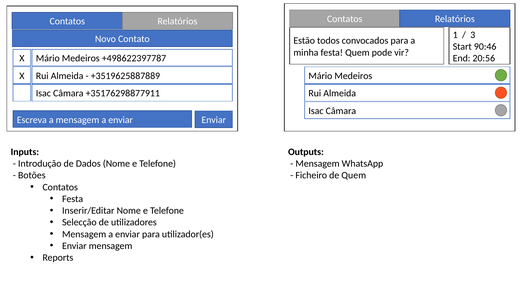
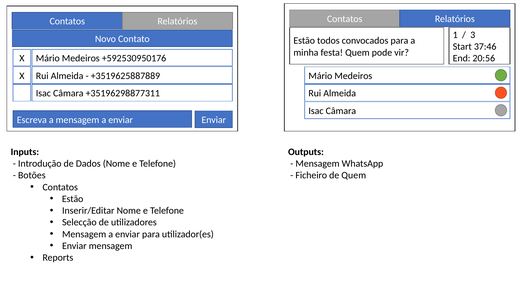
90:46: 90:46 -> 37:46 (485, 46)
+498622397787: +498622397787 -> +592530950176 (134, 58)
+35176298877911: +35176298877911 -> +35196298877311 (123, 93)
Festa: Festa -> Estão (73, 199)
